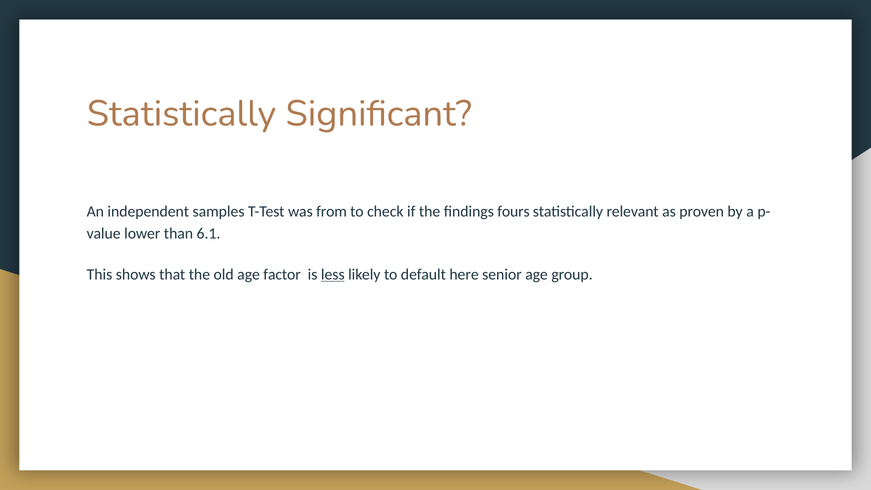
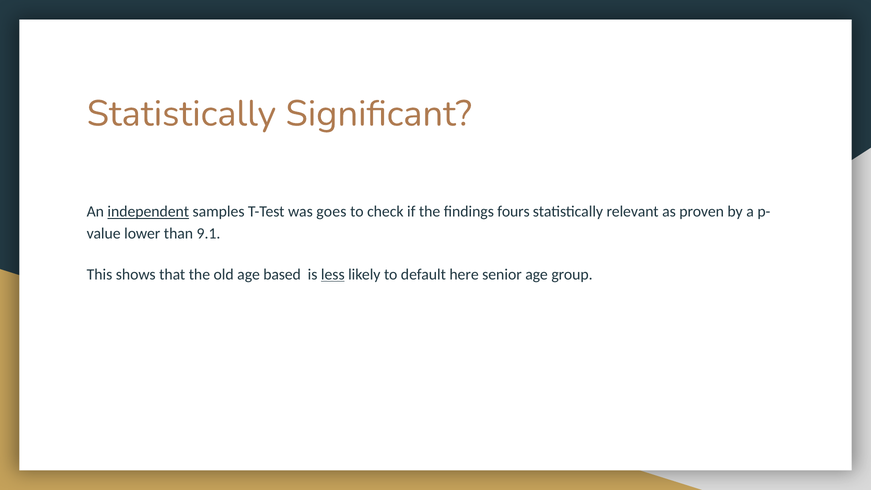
independent underline: none -> present (148, 212)
from: from -> goes (331, 212)
6.1: 6.1 -> 9.1 (209, 233)
factor: factor -> based (282, 274)
